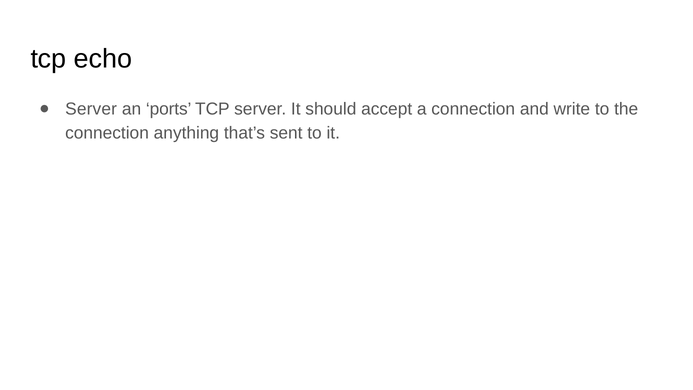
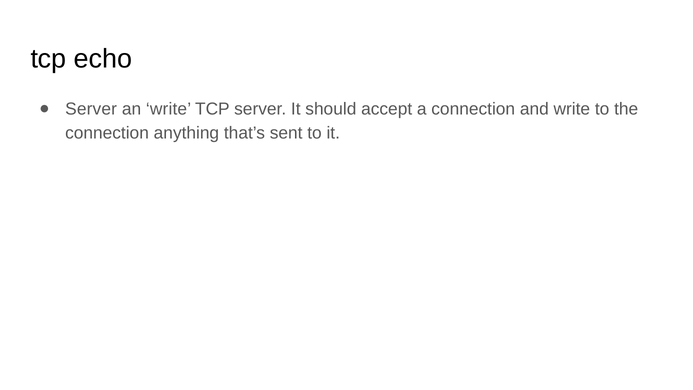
an ports: ports -> write (169, 109)
